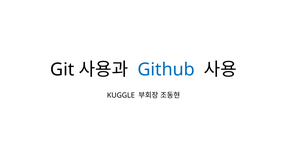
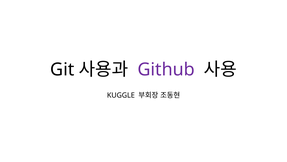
Github colour: blue -> purple (166, 69)
